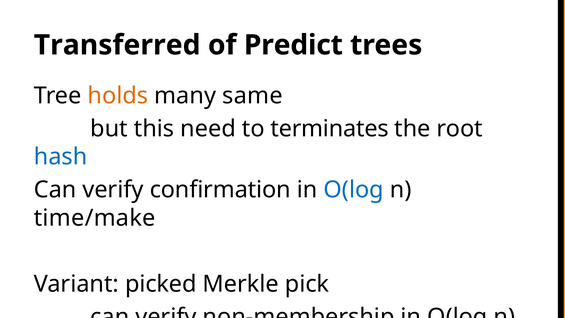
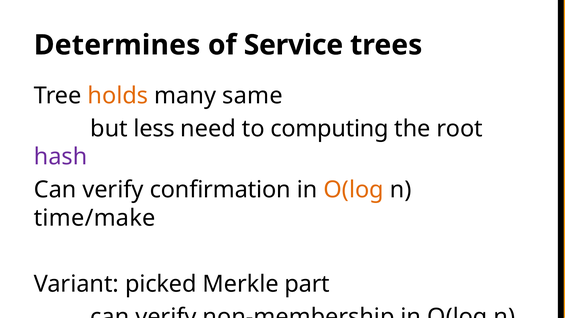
Transferred: Transferred -> Determines (117, 45)
Predict: Predict -> Service (293, 45)
this: this -> less (154, 129)
terminates: terminates -> computing (330, 129)
hash colour: blue -> purple (61, 157)
O(log colour: blue -> orange (354, 190)
pick: pick -> part (307, 284)
